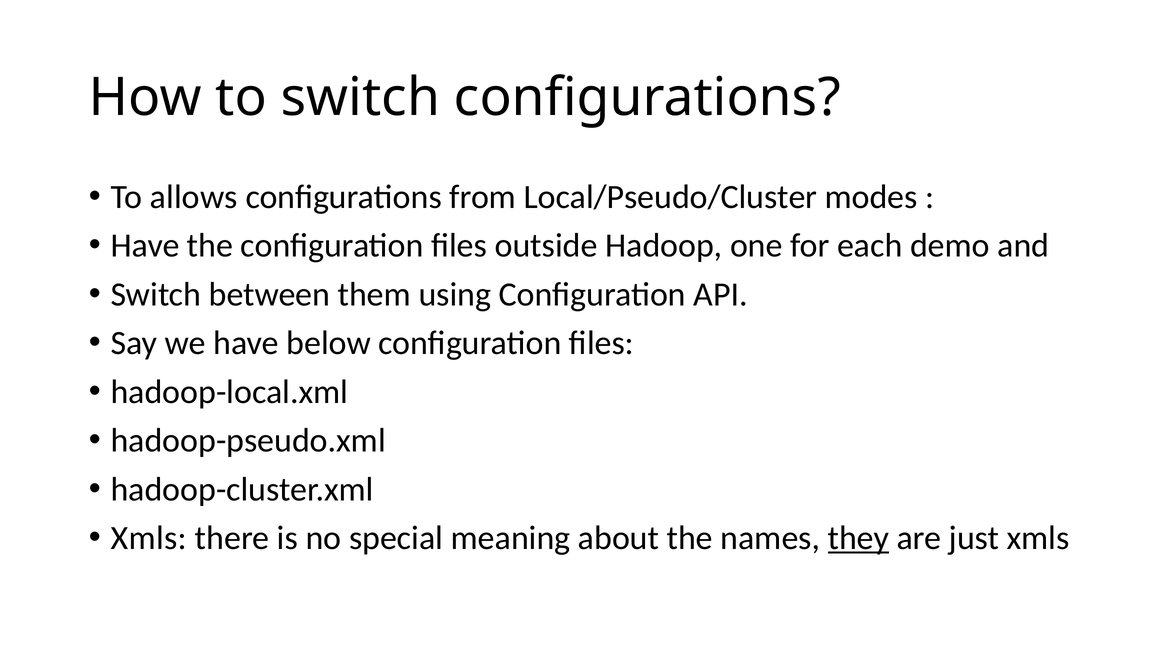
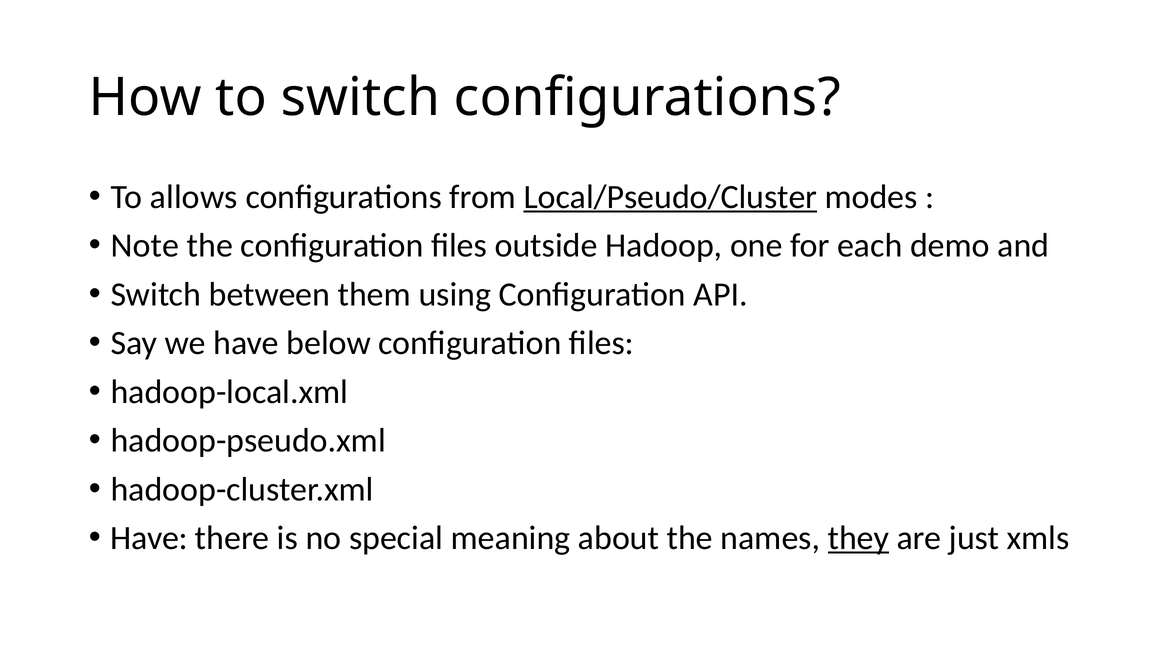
Local/Pseudo/Cluster underline: none -> present (670, 197)
Have: Have -> Note (145, 246)
Xmls: Xmls -> Have (149, 538)
